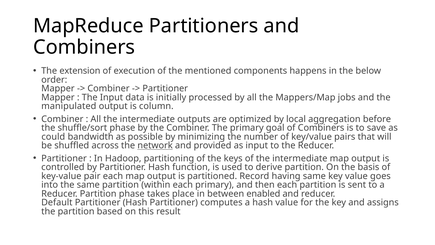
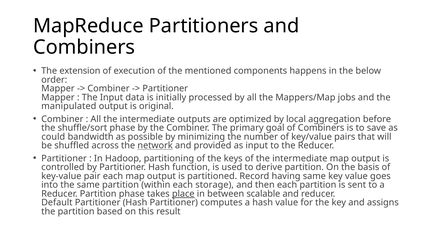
column: column -> original (156, 106)
each primary: primary -> storage (215, 185)
place underline: none -> present (183, 194)
enabled: enabled -> scalable (263, 194)
